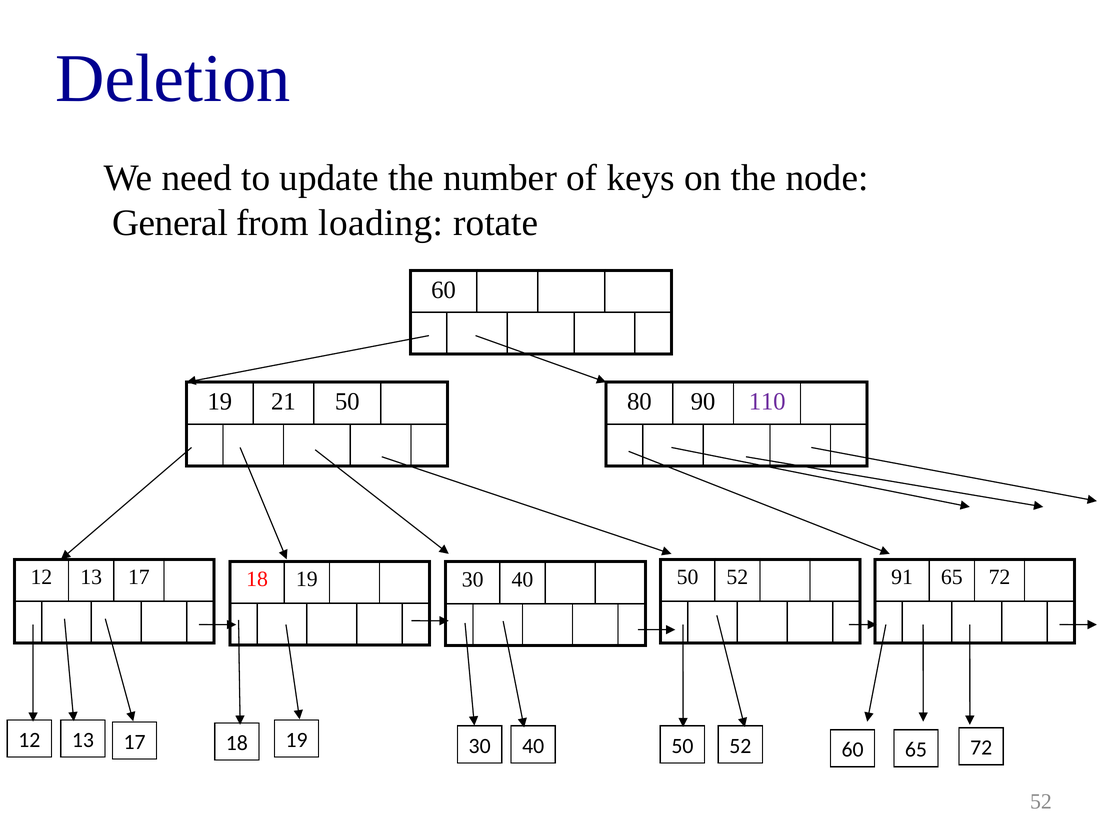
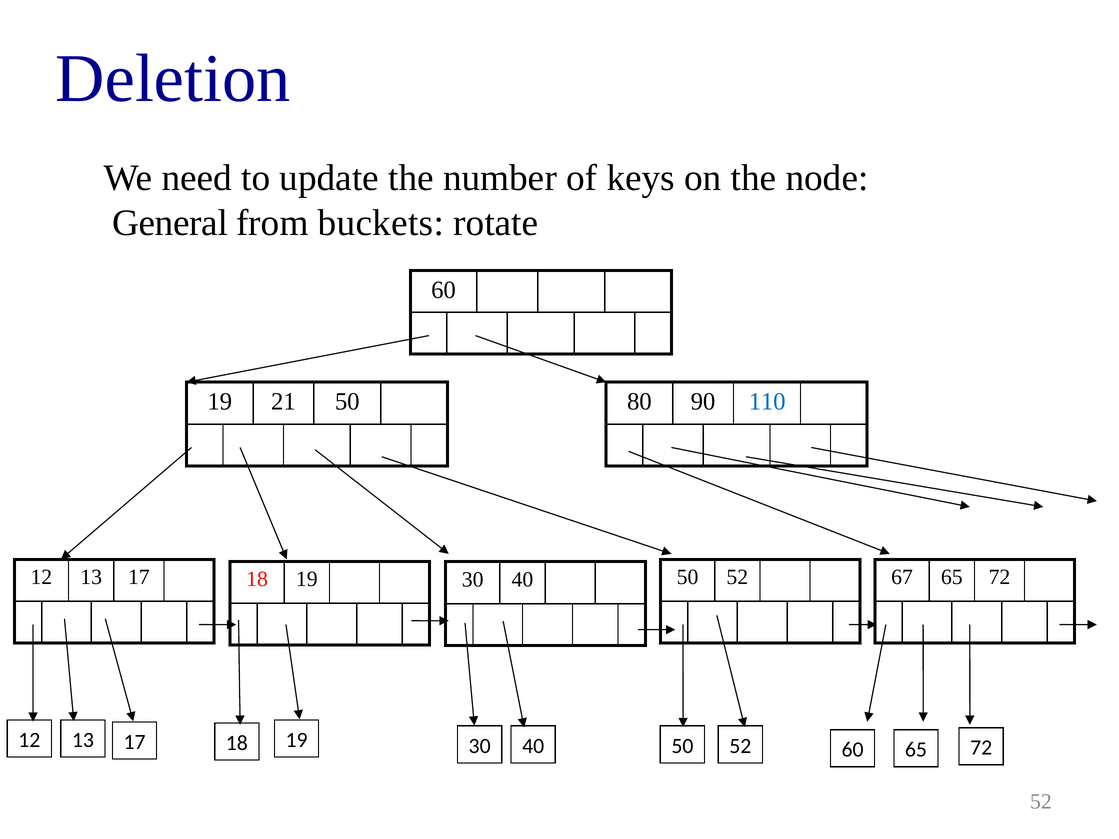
loading: loading -> buckets (381, 223)
110 colour: purple -> blue (767, 402)
91: 91 -> 67 (902, 577)
